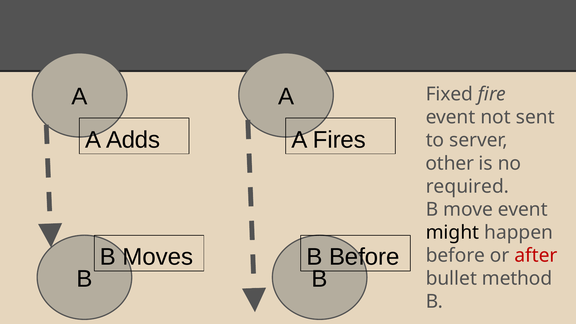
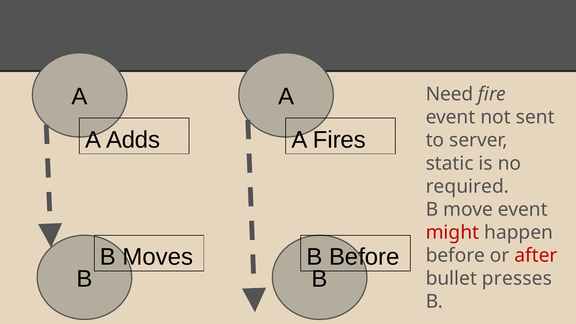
Fixed: Fixed -> Need (449, 94)
other: other -> static (450, 163)
might colour: black -> red (452, 232)
method: method -> presses (517, 279)
